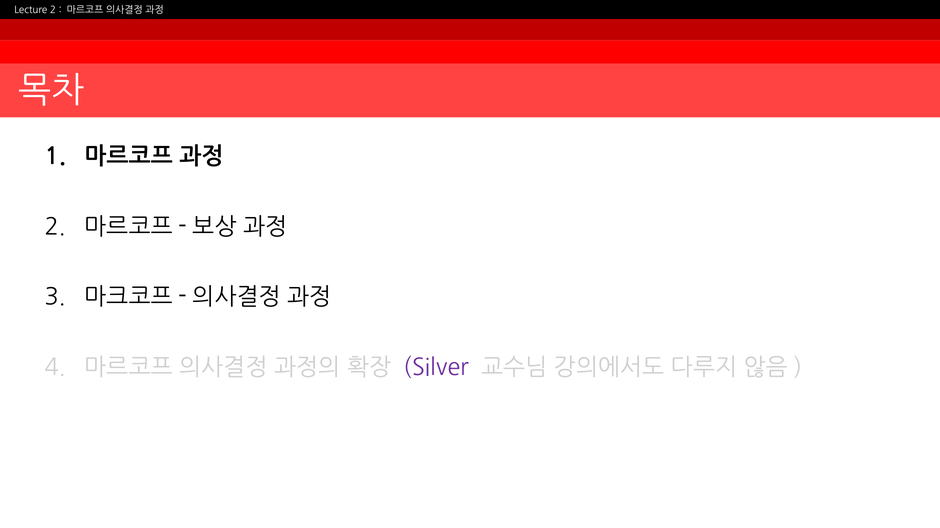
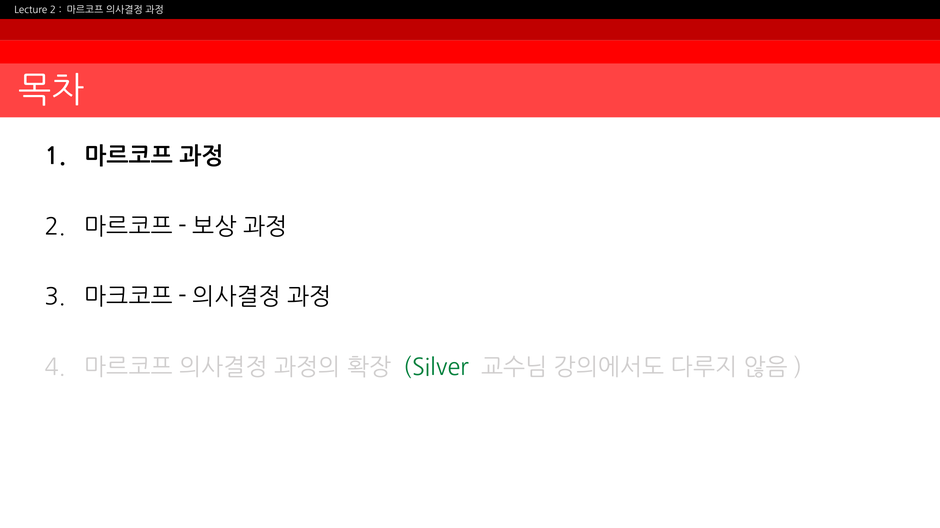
Silver colour: purple -> green (436, 368)
